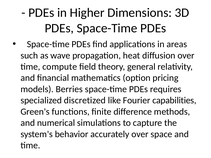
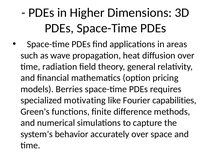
compute: compute -> radiation (60, 67)
discretized: discretized -> motivating (85, 101)
